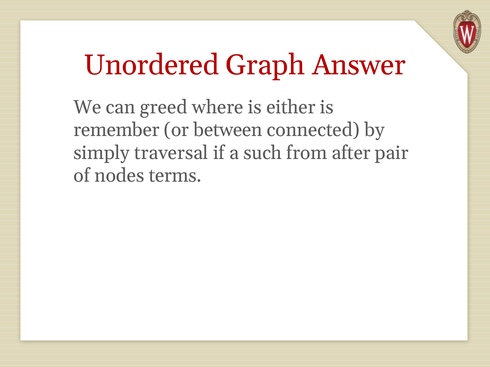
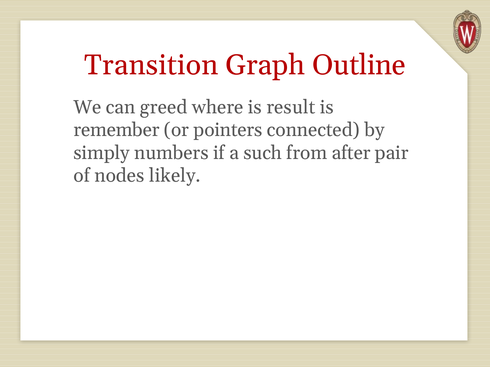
Unordered: Unordered -> Transition (151, 65)
Answer: Answer -> Outline (359, 65)
either: either -> result (291, 107)
between: between -> pointers (228, 130)
traversal: traversal -> numbers (171, 153)
terms: terms -> likely (175, 176)
